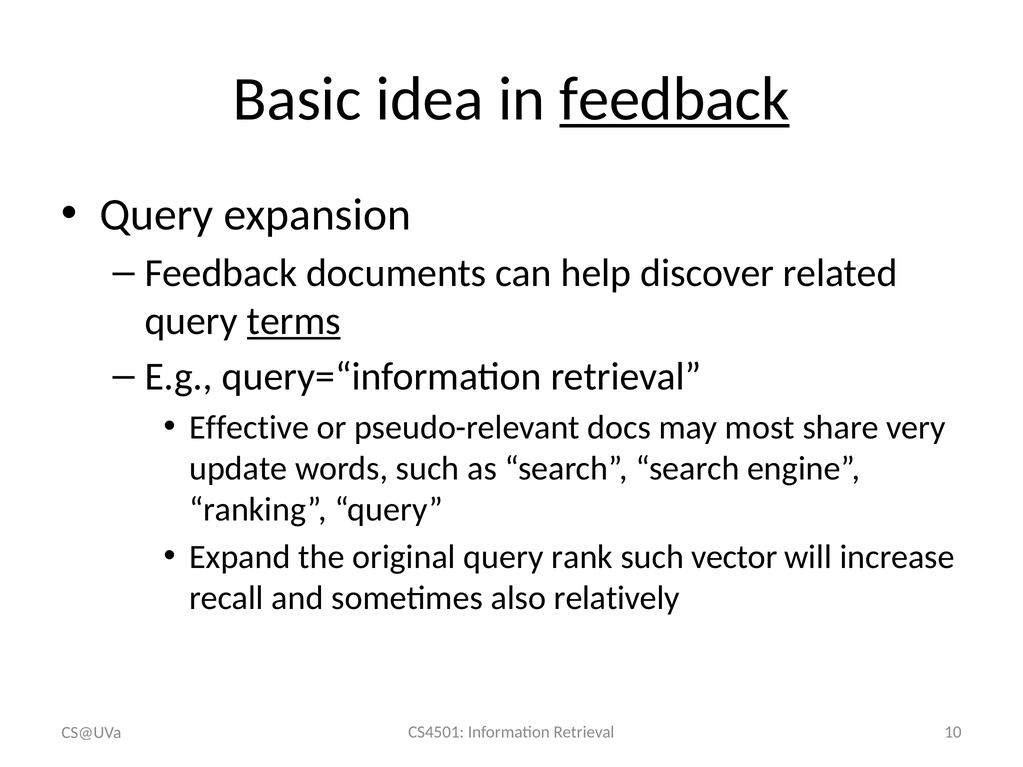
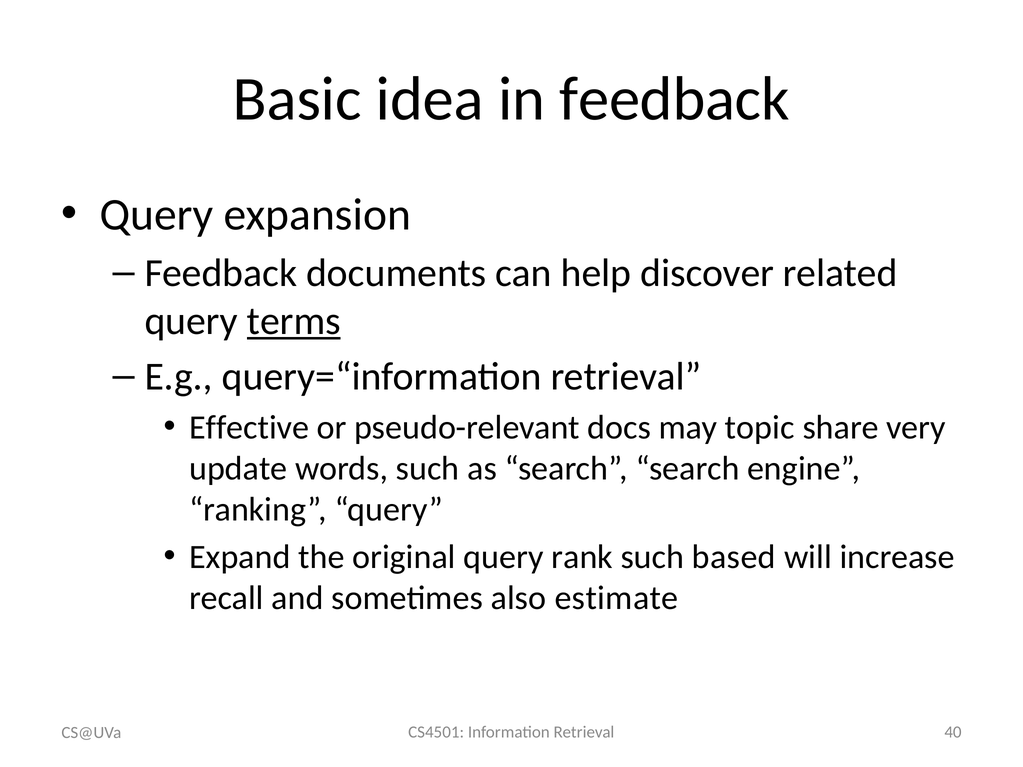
feedback underline: present -> none (674, 99)
most: most -> topic (760, 428)
vector: vector -> based (734, 557)
relatively: relatively -> estimate (617, 598)
10: 10 -> 40 (953, 733)
